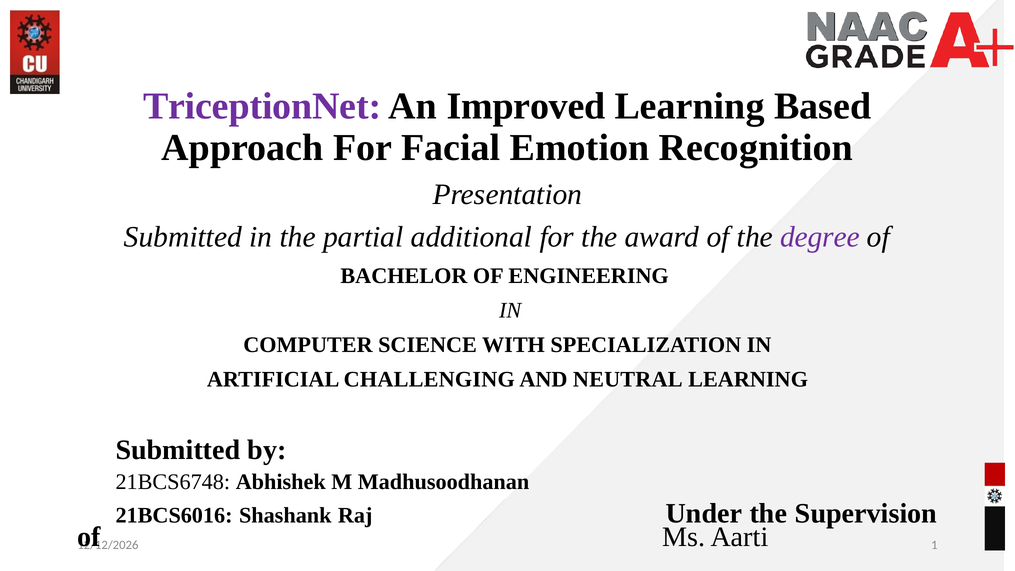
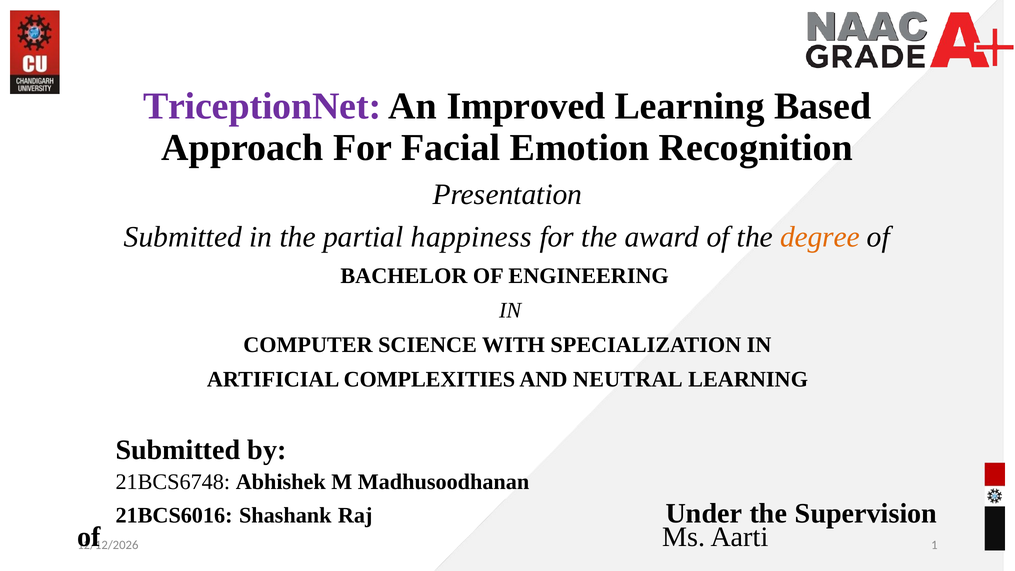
additional: additional -> happiness (471, 237)
degree colour: purple -> orange (820, 237)
CHALLENGING: CHALLENGING -> COMPLEXITIES (429, 379)
